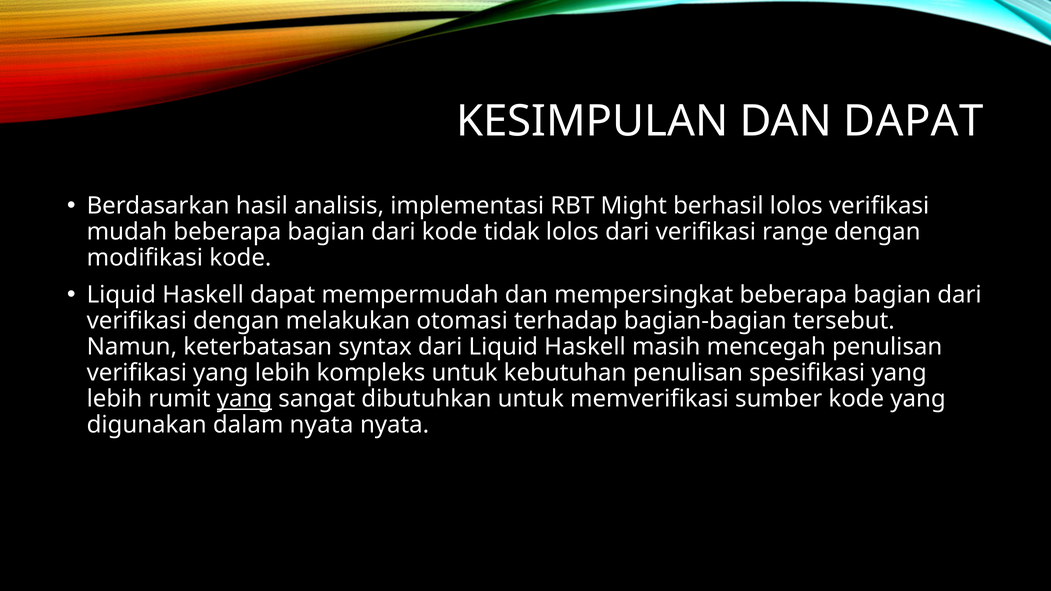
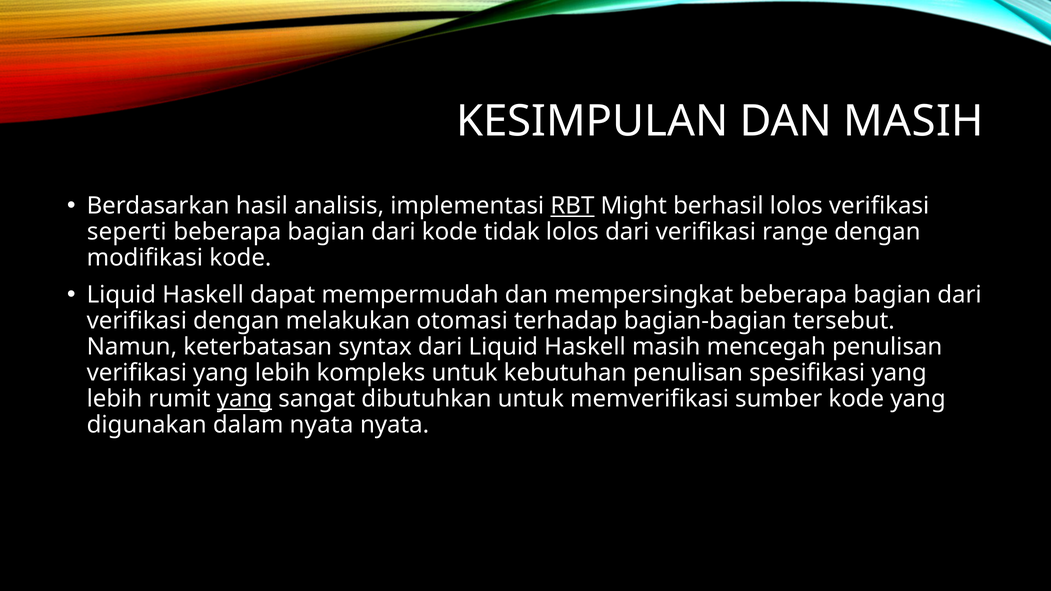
DAN DAPAT: DAPAT -> MASIH (913, 121)
RBT underline: none -> present (572, 206)
mudah: mudah -> seperti (127, 232)
